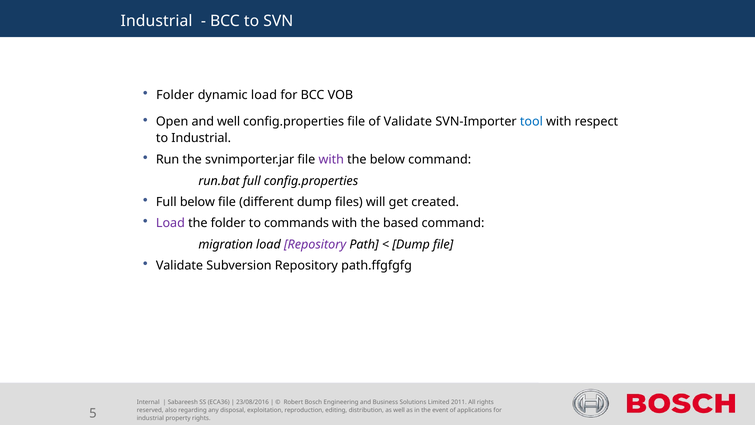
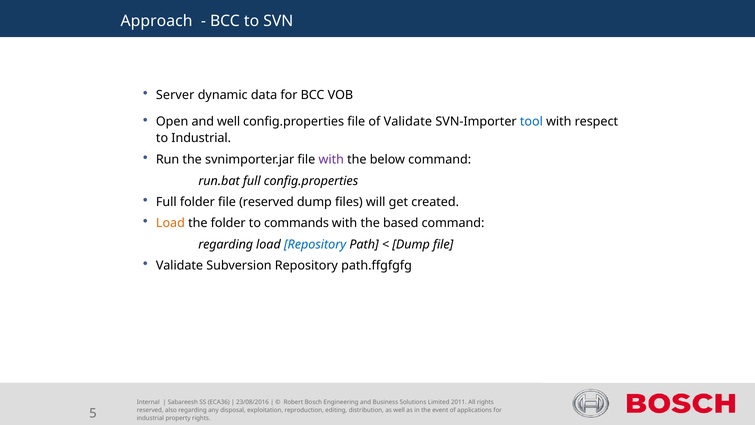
Industrial: Industrial -> Approach (157, 21)
Folder: Folder -> Server (175, 95)
dynamic load: load -> data (264, 95)
Full below: below -> folder (197, 202)
file different: different -> reserved (267, 202)
Load colour: purple -> orange (170, 223)
migration: migration -> regarding (226, 244)
Repository colour: purple -> blue (315, 244)
